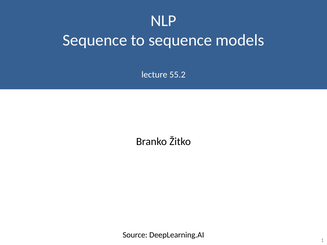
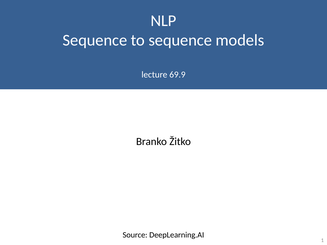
55.2: 55.2 -> 69.9 (177, 75)
